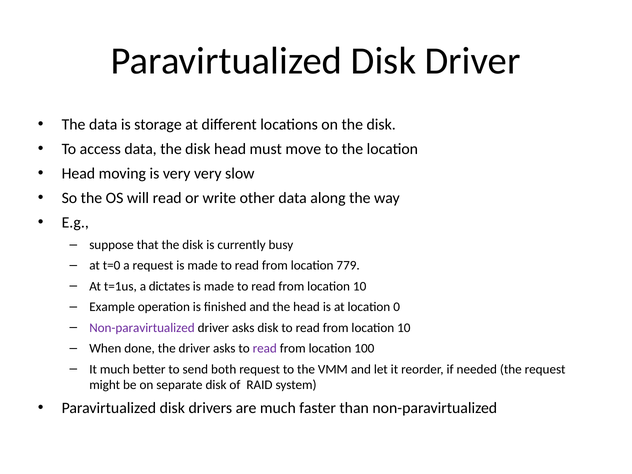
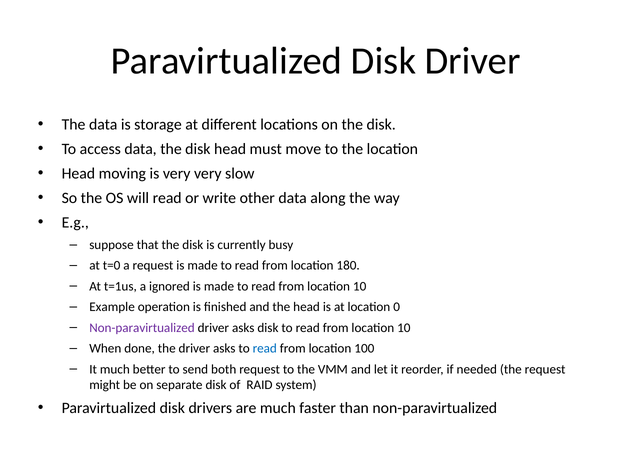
779: 779 -> 180 (348, 266)
dictates: dictates -> ignored (169, 286)
read colour: purple -> blue (265, 348)
